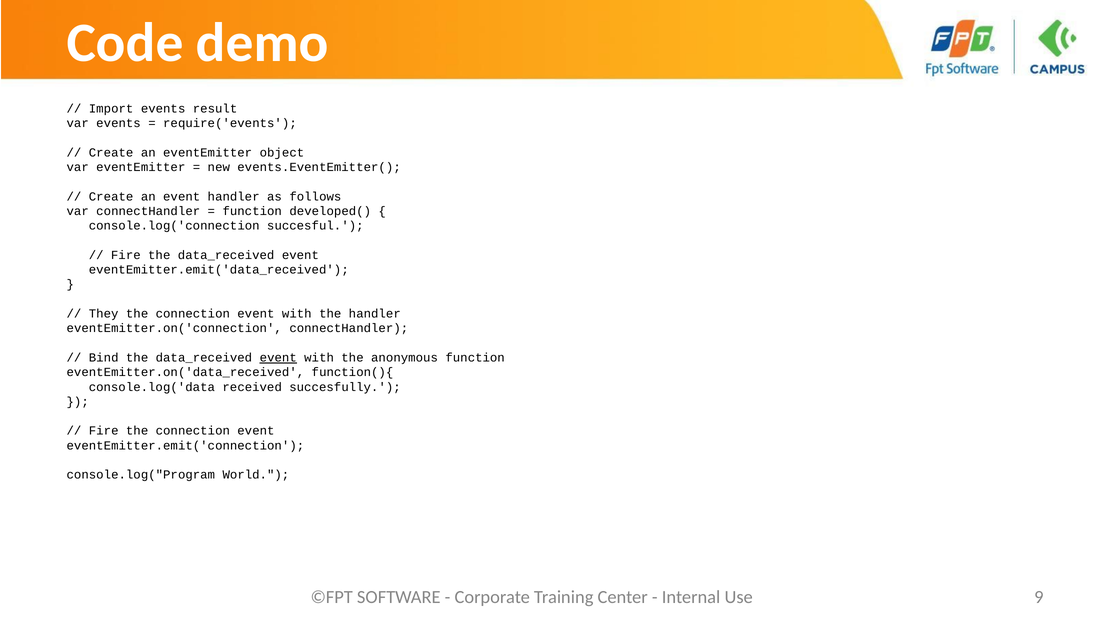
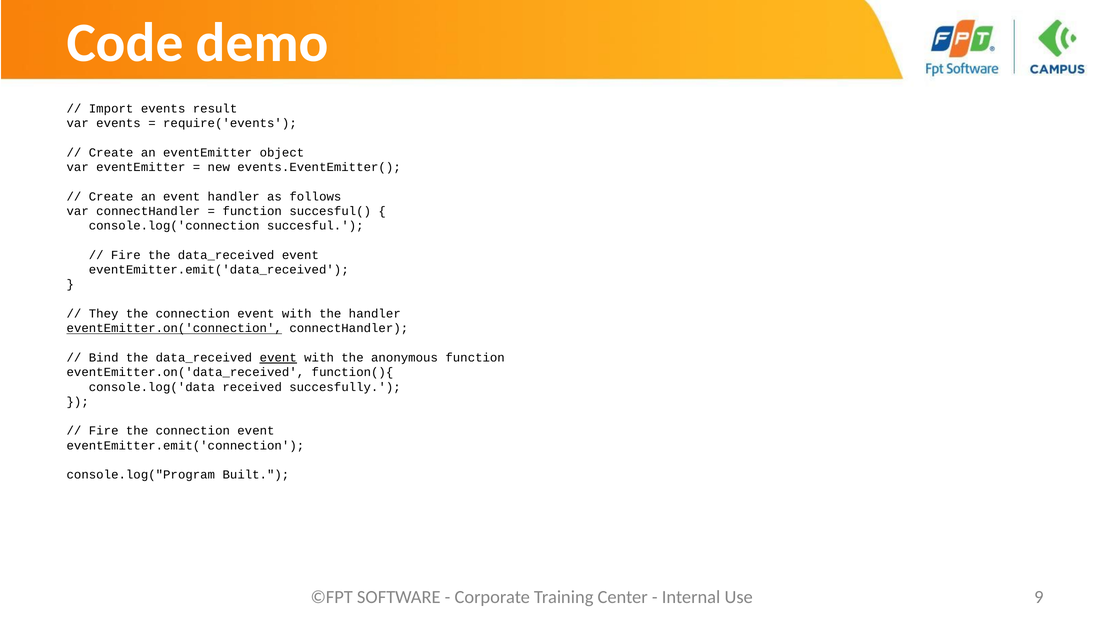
developed(: developed( -> succesful( (330, 211)
eventEmitter.on('connection underline: none -> present (174, 328)
World: World -> Built (256, 474)
